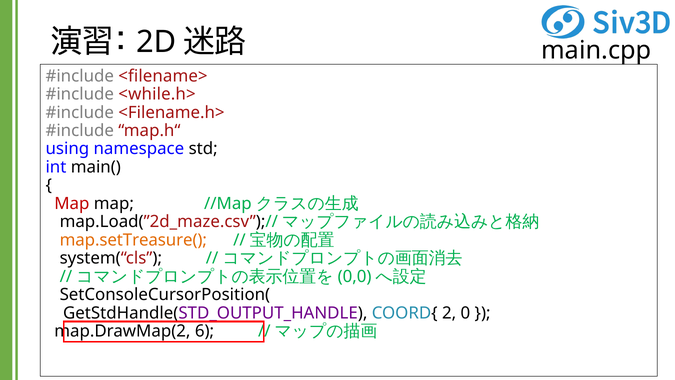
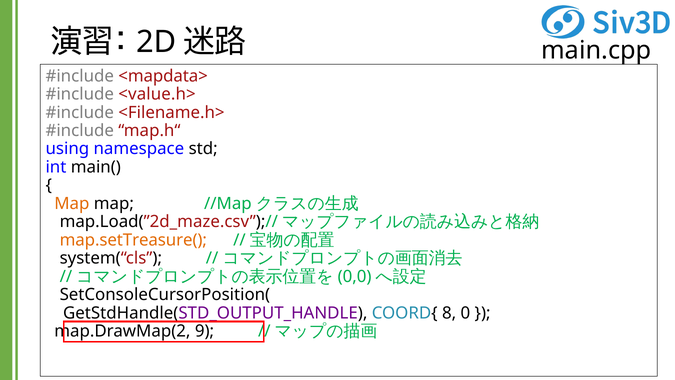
<filename>: <filename> -> <mapdata> (163, 76)
<while.h>: <while.h> -> <value.h> (157, 94)
Map colour: red -> orange (72, 203)
2: 2 -> 8 (449, 313)
6: 6 -> 9 (205, 331)
